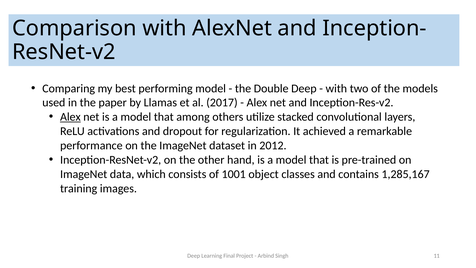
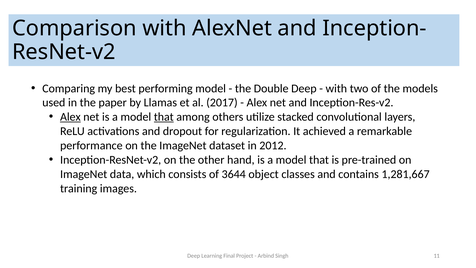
that underline: none -> present (164, 117)
1001: 1001 -> 3644 (234, 174)
1,285,167: 1,285,167 -> 1,281,667 (406, 174)
